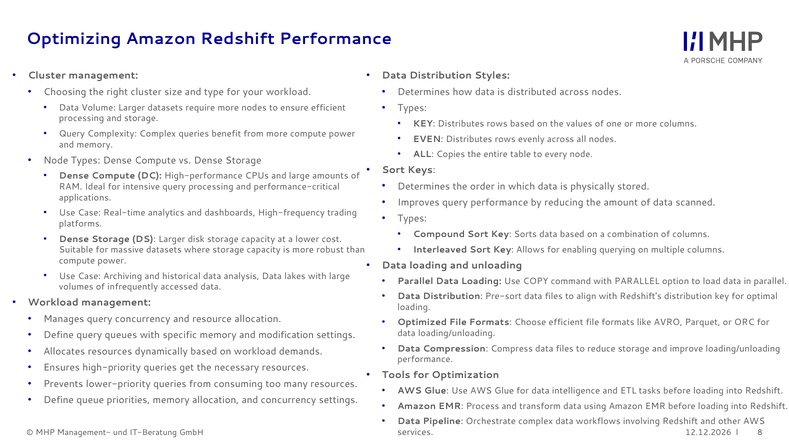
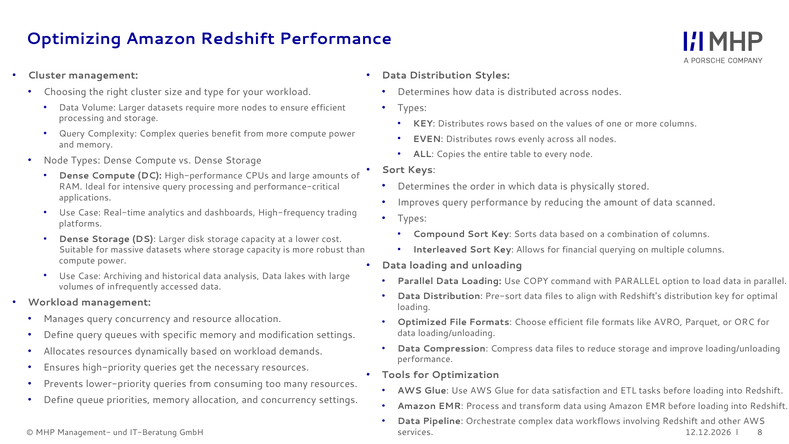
enabling: enabling -> financial (579, 250)
intelligence: intelligence -> satisfaction (576, 391)
